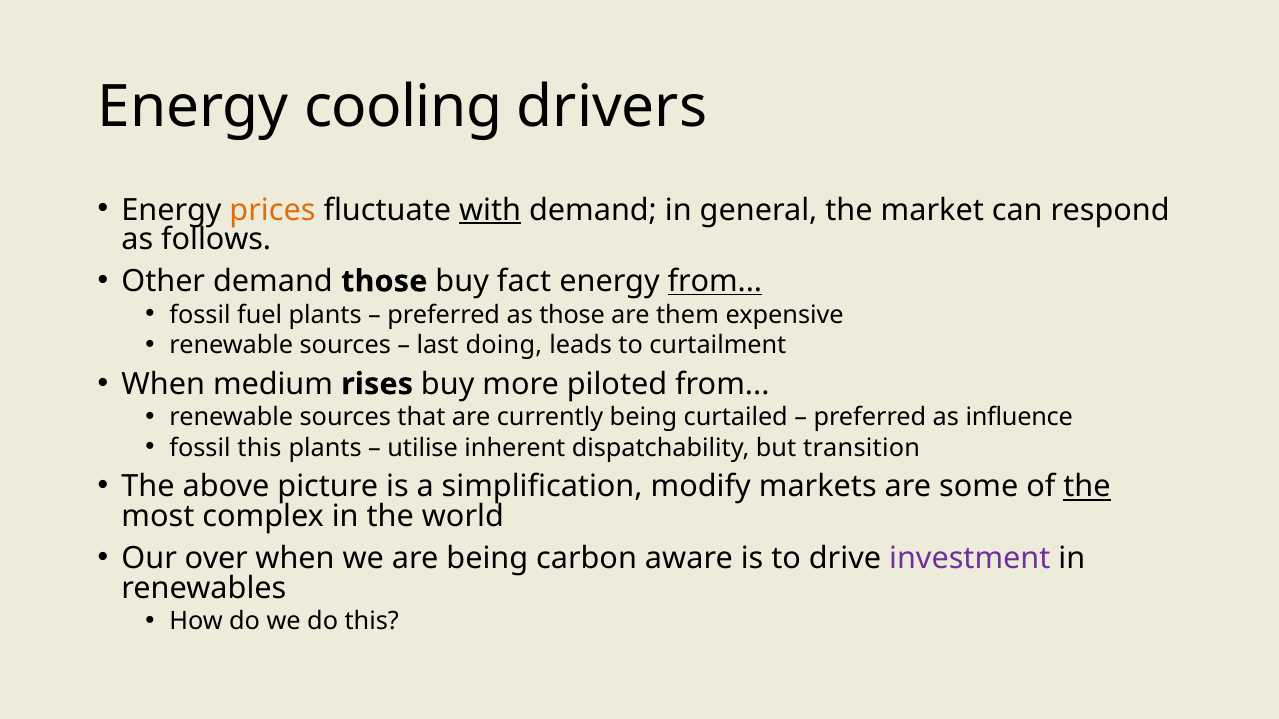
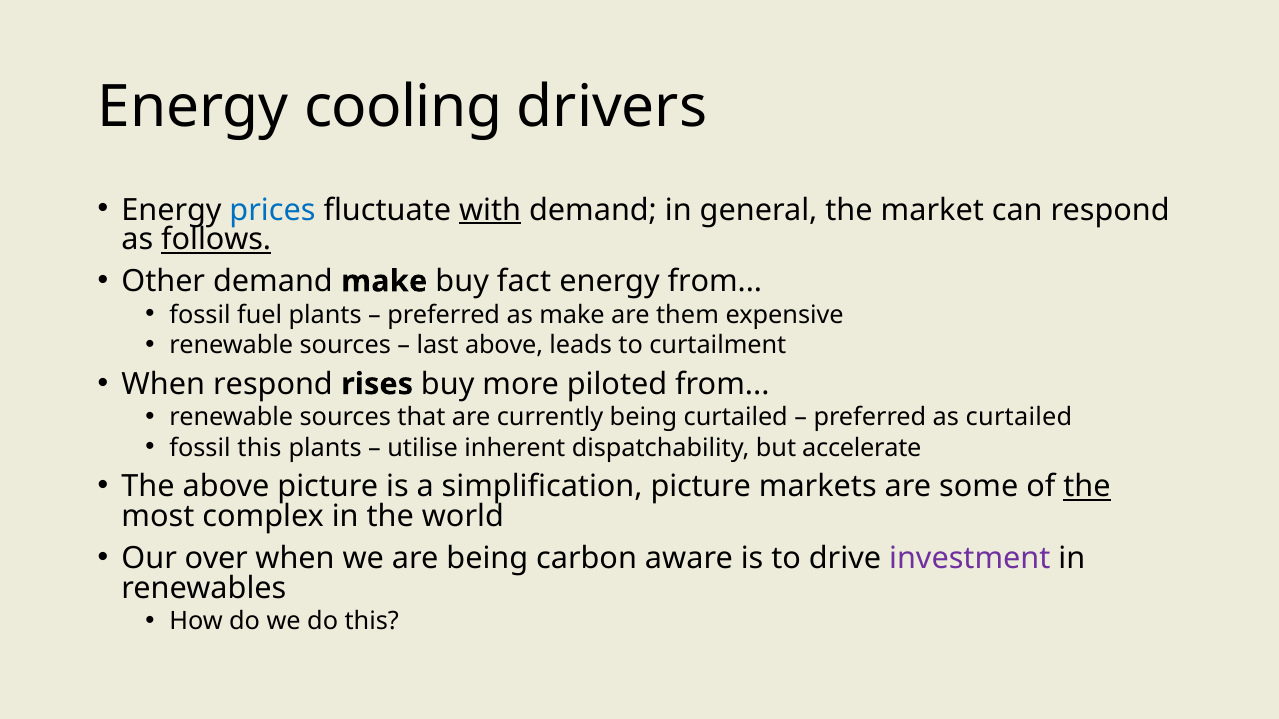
prices colour: orange -> blue (273, 210)
follows underline: none -> present (216, 240)
demand those: those -> make (384, 282)
from underline: present -> none (715, 282)
as those: those -> make (572, 315)
last doing: doing -> above (504, 345)
When medium: medium -> respond (273, 384)
as influence: influence -> curtailed (1019, 418)
transition: transition -> accelerate (862, 448)
simplification modify: modify -> picture (701, 487)
